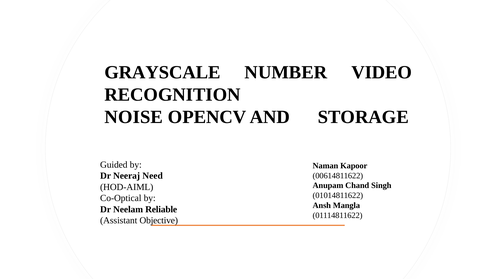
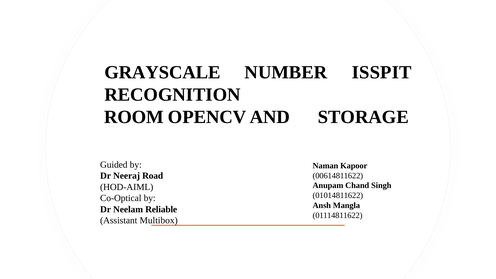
VIDEO: VIDEO -> ISSPIT (382, 72)
NOISE: NOISE -> ROOM (134, 117)
Need: Need -> Road (153, 176)
Objective: Objective -> Multibox (159, 221)
